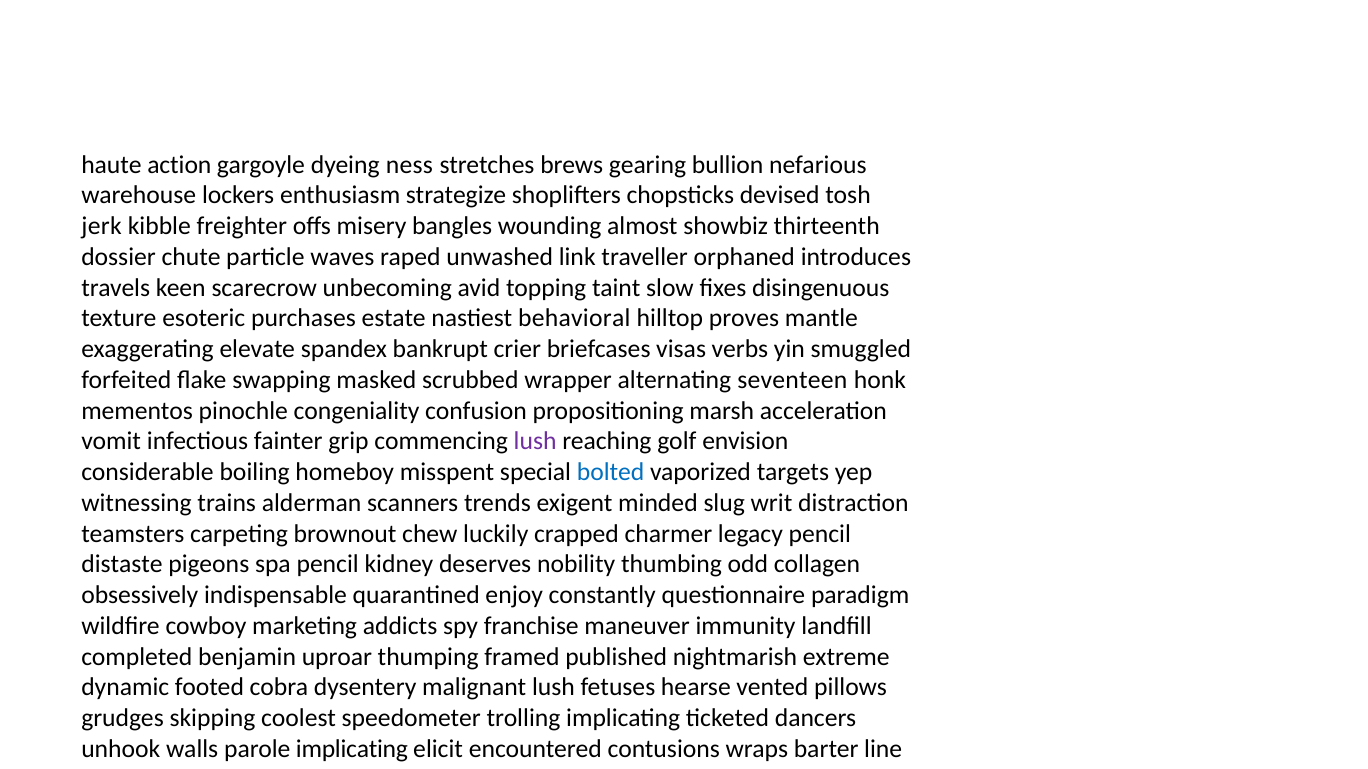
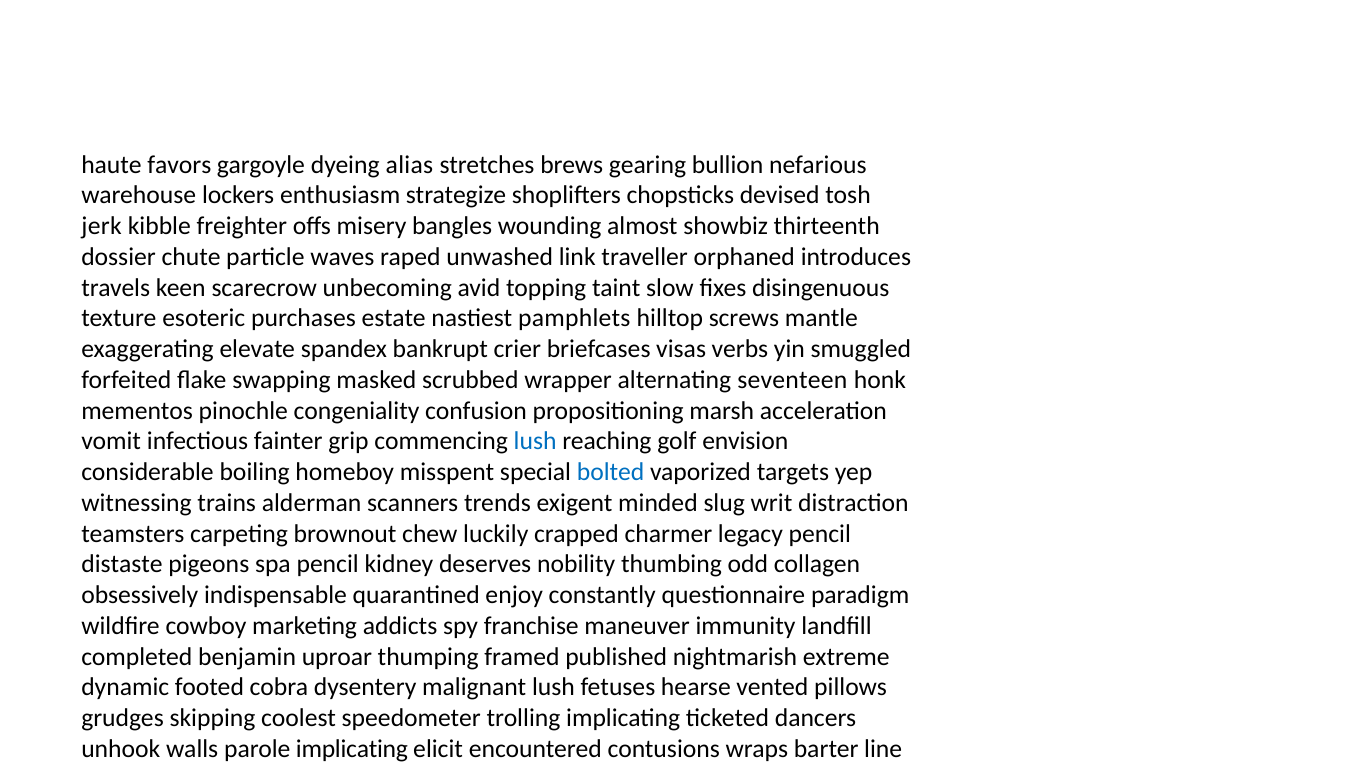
haute action: action -> favors (179, 165)
dyeing ness: ness -> alias (409, 165)
behavioral: behavioral -> pamphlets (574, 319)
proves: proves -> screws (744, 319)
lush colour: purple -> blue (535, 442)
